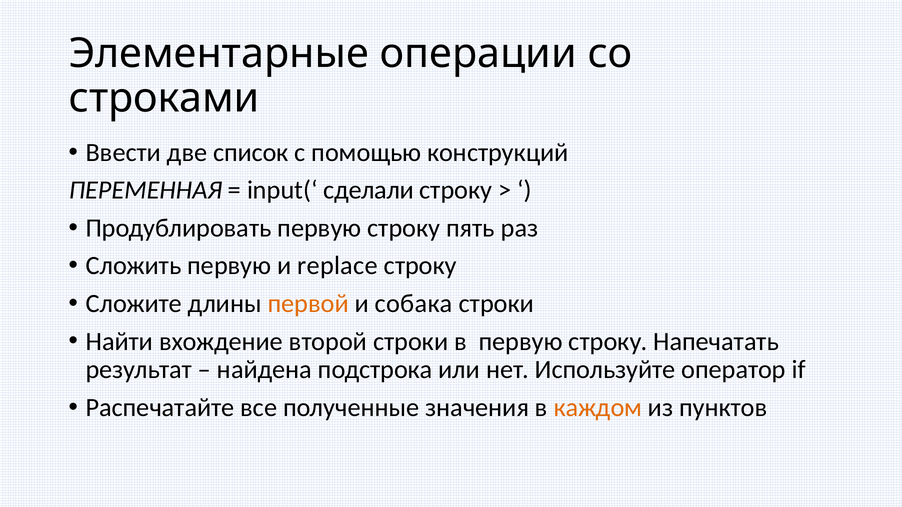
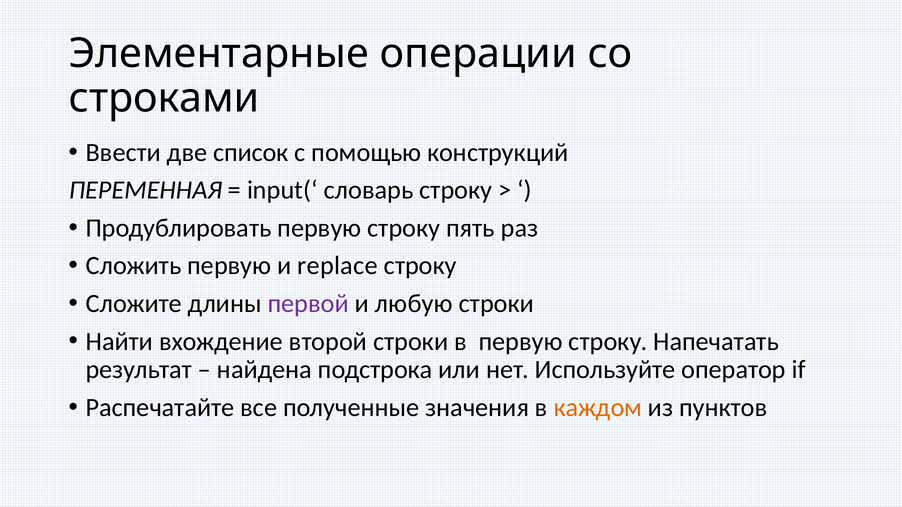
сделали: сделали -> словарь (369, 190)
первой colour: orange -> purple (308, 304)
собака: собака -> любую (414, 304)
